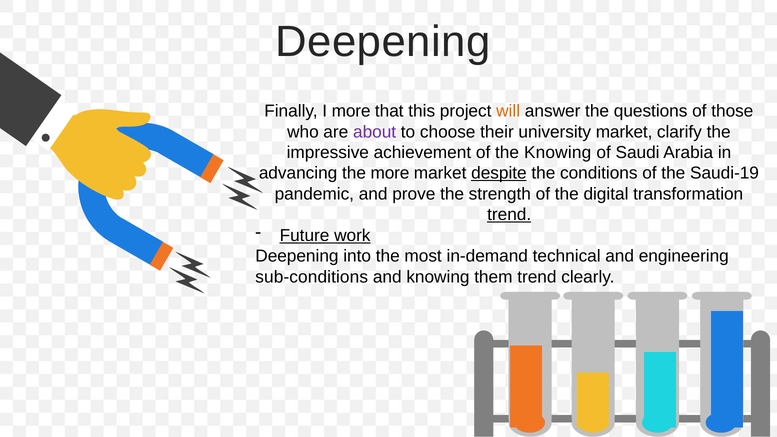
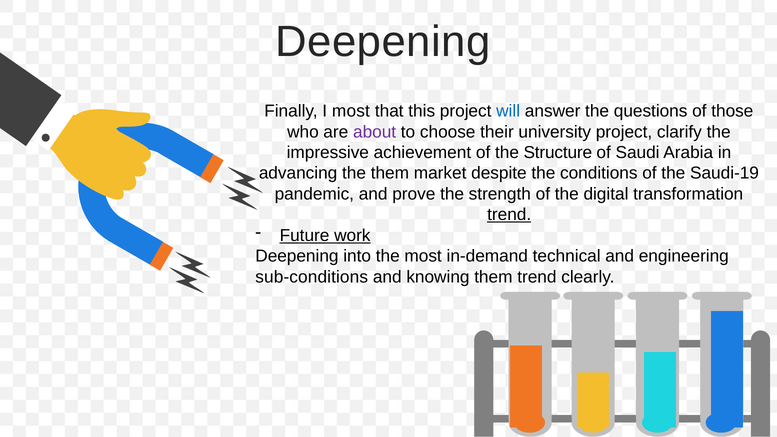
I more: more -> most (351, 111)
will colour: orange -> blue (508, 111)
university market: market -> project (624, 132)
the Knowing: Knowing -> Structure (558, 153)
the more: more -> them (390, 173)
despite underline: present -> none (499, 173)
